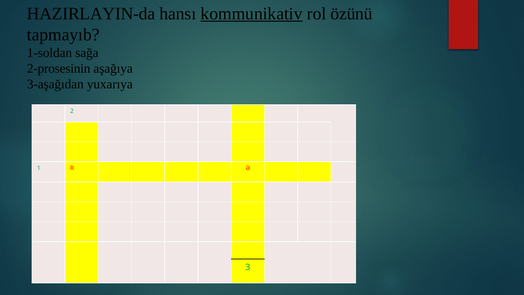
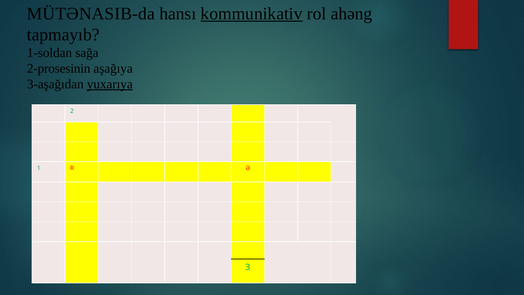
HAZIRLAYIN-da: HAZIRLAYIN-da -> MÜTƏNASIB-da (91, 14)
özünü: özünü -> ahəng (352, 14)
yuxarıya underline: none -> present (110, 84)
